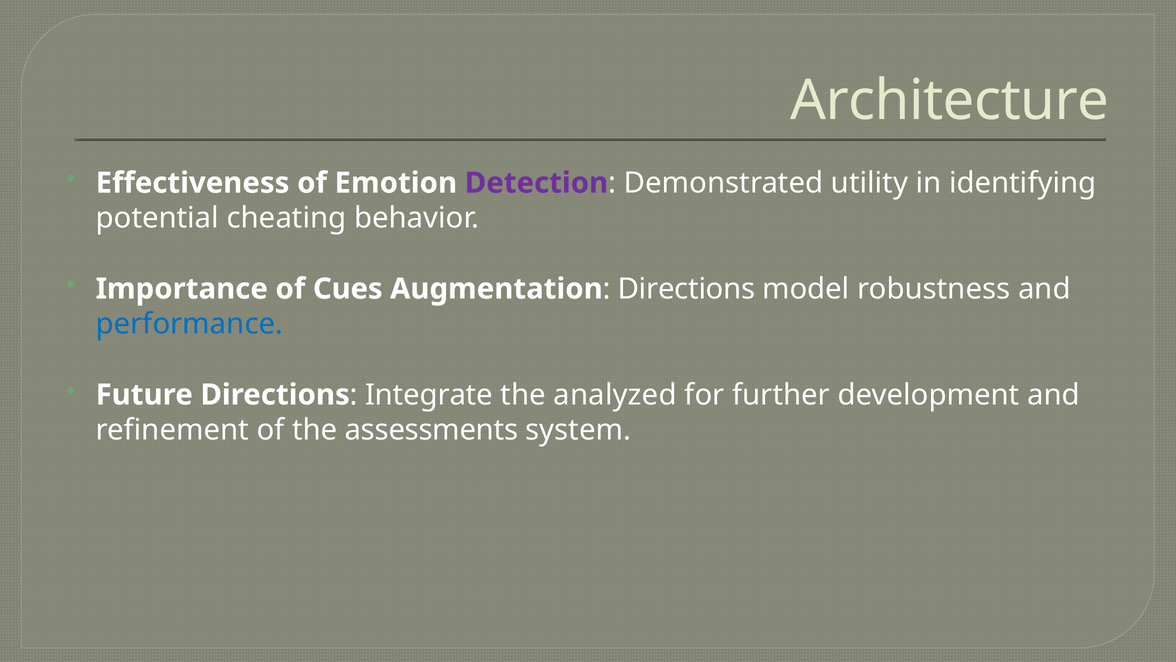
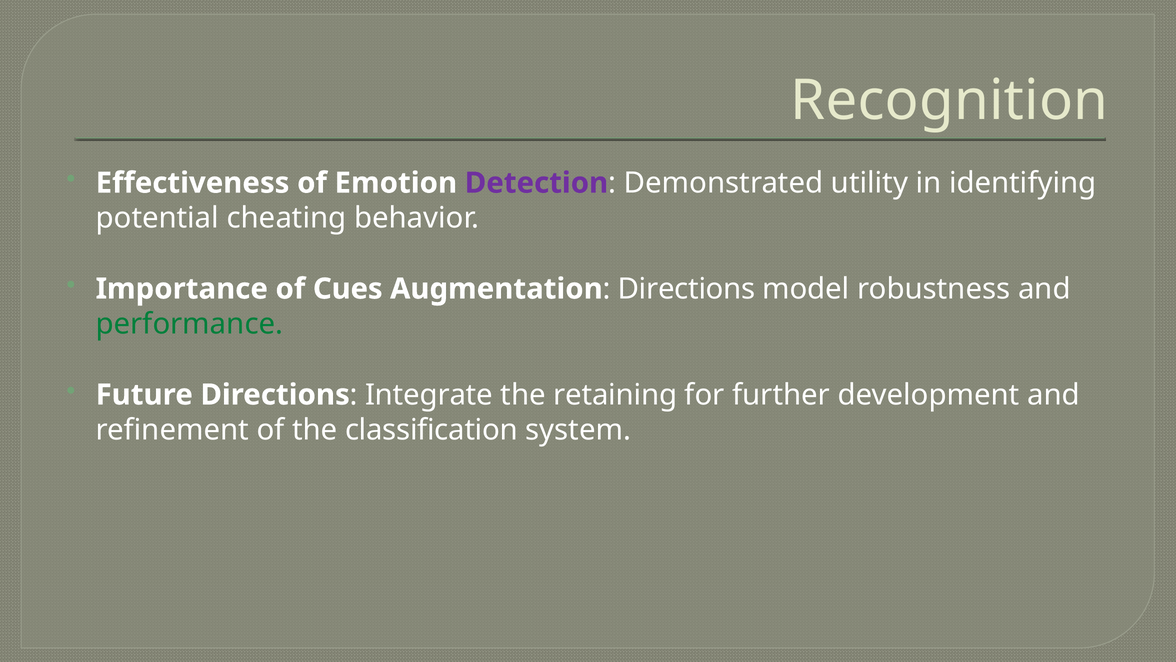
Architecture: Architecture -> Recognition (949, 100)
performance colour: blue -> green (189, 324)
analyzed: analyzed -> retaining (615, 395)
assessments: assessments -> classification (431, 430)
